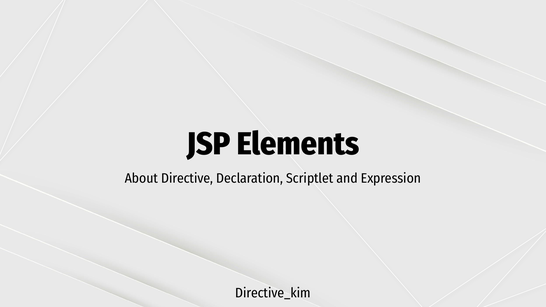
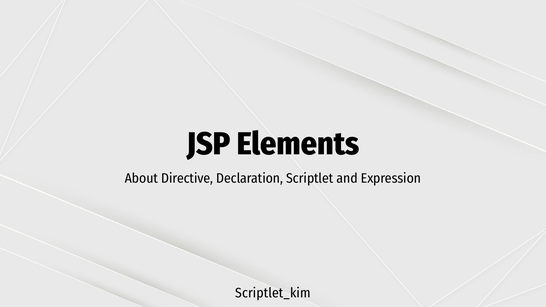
Directive_kim: Directive_kim -> Scriptlet_kim (273, 293)
